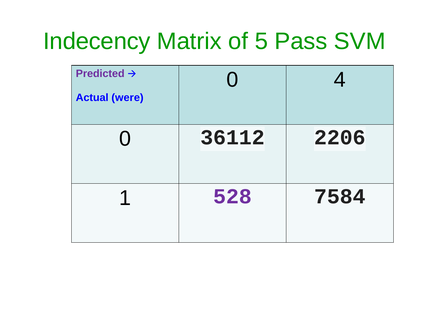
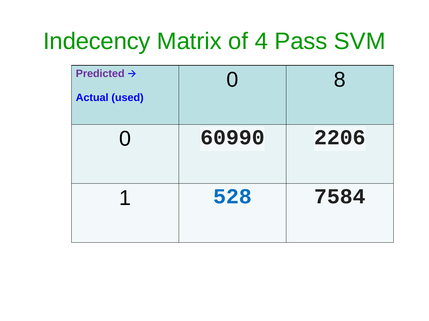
5: 5 -> 4 (261, 41)
4: 4 -> 8 (340, 80)
were: were -> used (128, 98)
36112: 36112 -> 60990 (232, 138)
528 colour: purple -> blue (232, 197)
